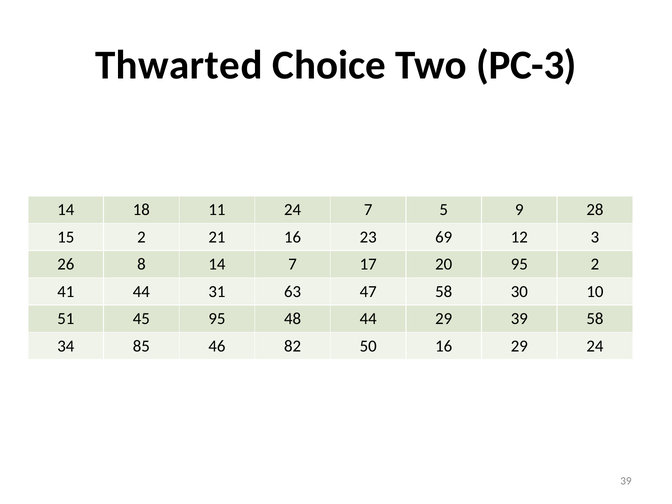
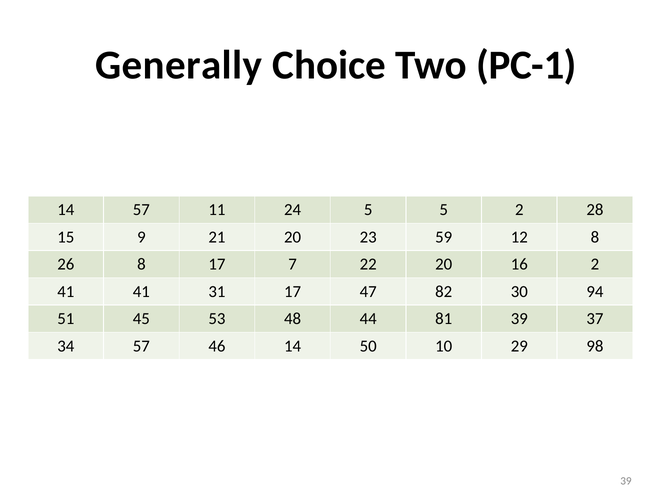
Thwarted: Thwarted -> Generally (179, 65)
PC-3: PC-3 -> PC-1 (526, 65)
14 18: 18 -> 57 (141, 210)
24 7: 7 -> 5 (368, 210)
5 9: 9 -> 2 (519, 210)
15 2: 2 -> 9 (141, 237)
21 16: 16 -> 20 (293, 237)
69: 69 -> 59 (444, 237)
12 3: 3 -> 8 (595, 237)
8 14: 14 -> 17 (217, 264)
17: 17 -> 22 (368, 264)
20 95: 95 -> 16 (519, 264)
41 44: 44 -> 41 (141, 292)
31 63: 63 -> 17 (293, 292)
47 58: 58 -> 82 (444, 292)
10: 10 -> 94 (595, 292)
45 95: 95 -> 53 (217, 319)
44 29: 29 -> 81 (444, 319)
39 58: 58 -> 37 (595, 319)
34 85: 85 -> 57 (141, 346)
46 82: 82 -> 14 (293, 346)
50 16: 16 -> 10 (444, 346)
29 24: 24 -> 98 (595, 346)
